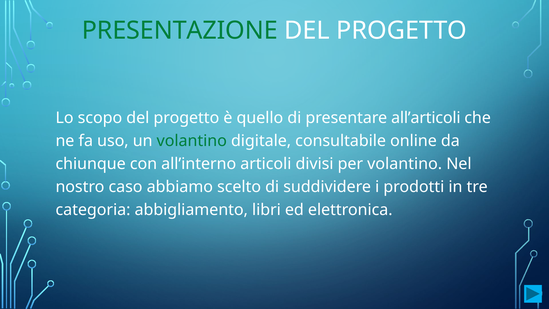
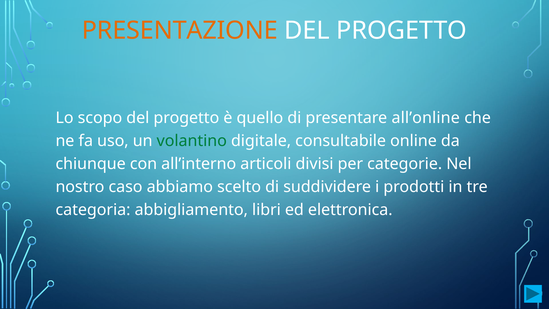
PRESENTAZIONE colour: green -> orange (180, 30)
all’articoli: all’articoli -> all’online (426, 118)
per volantino: volantino -> categorie (405, 164)
